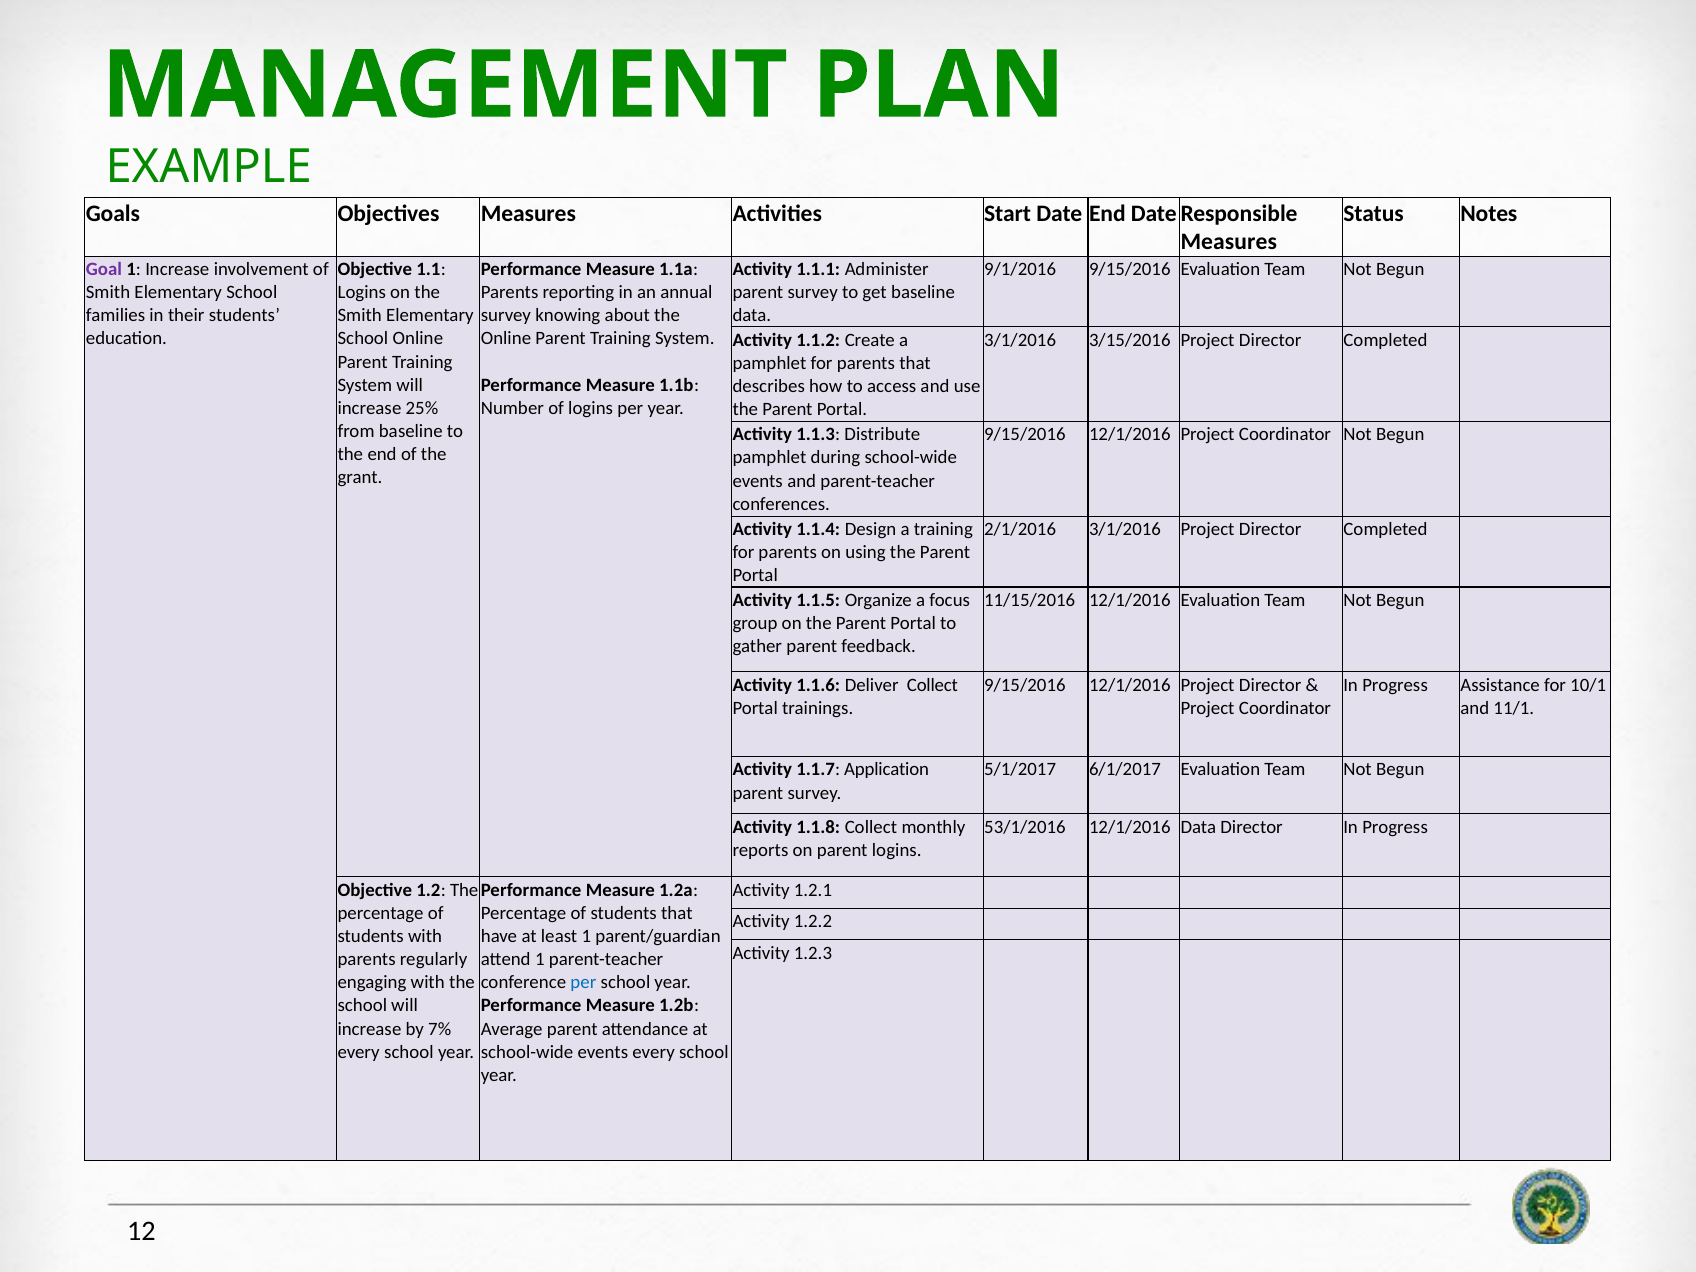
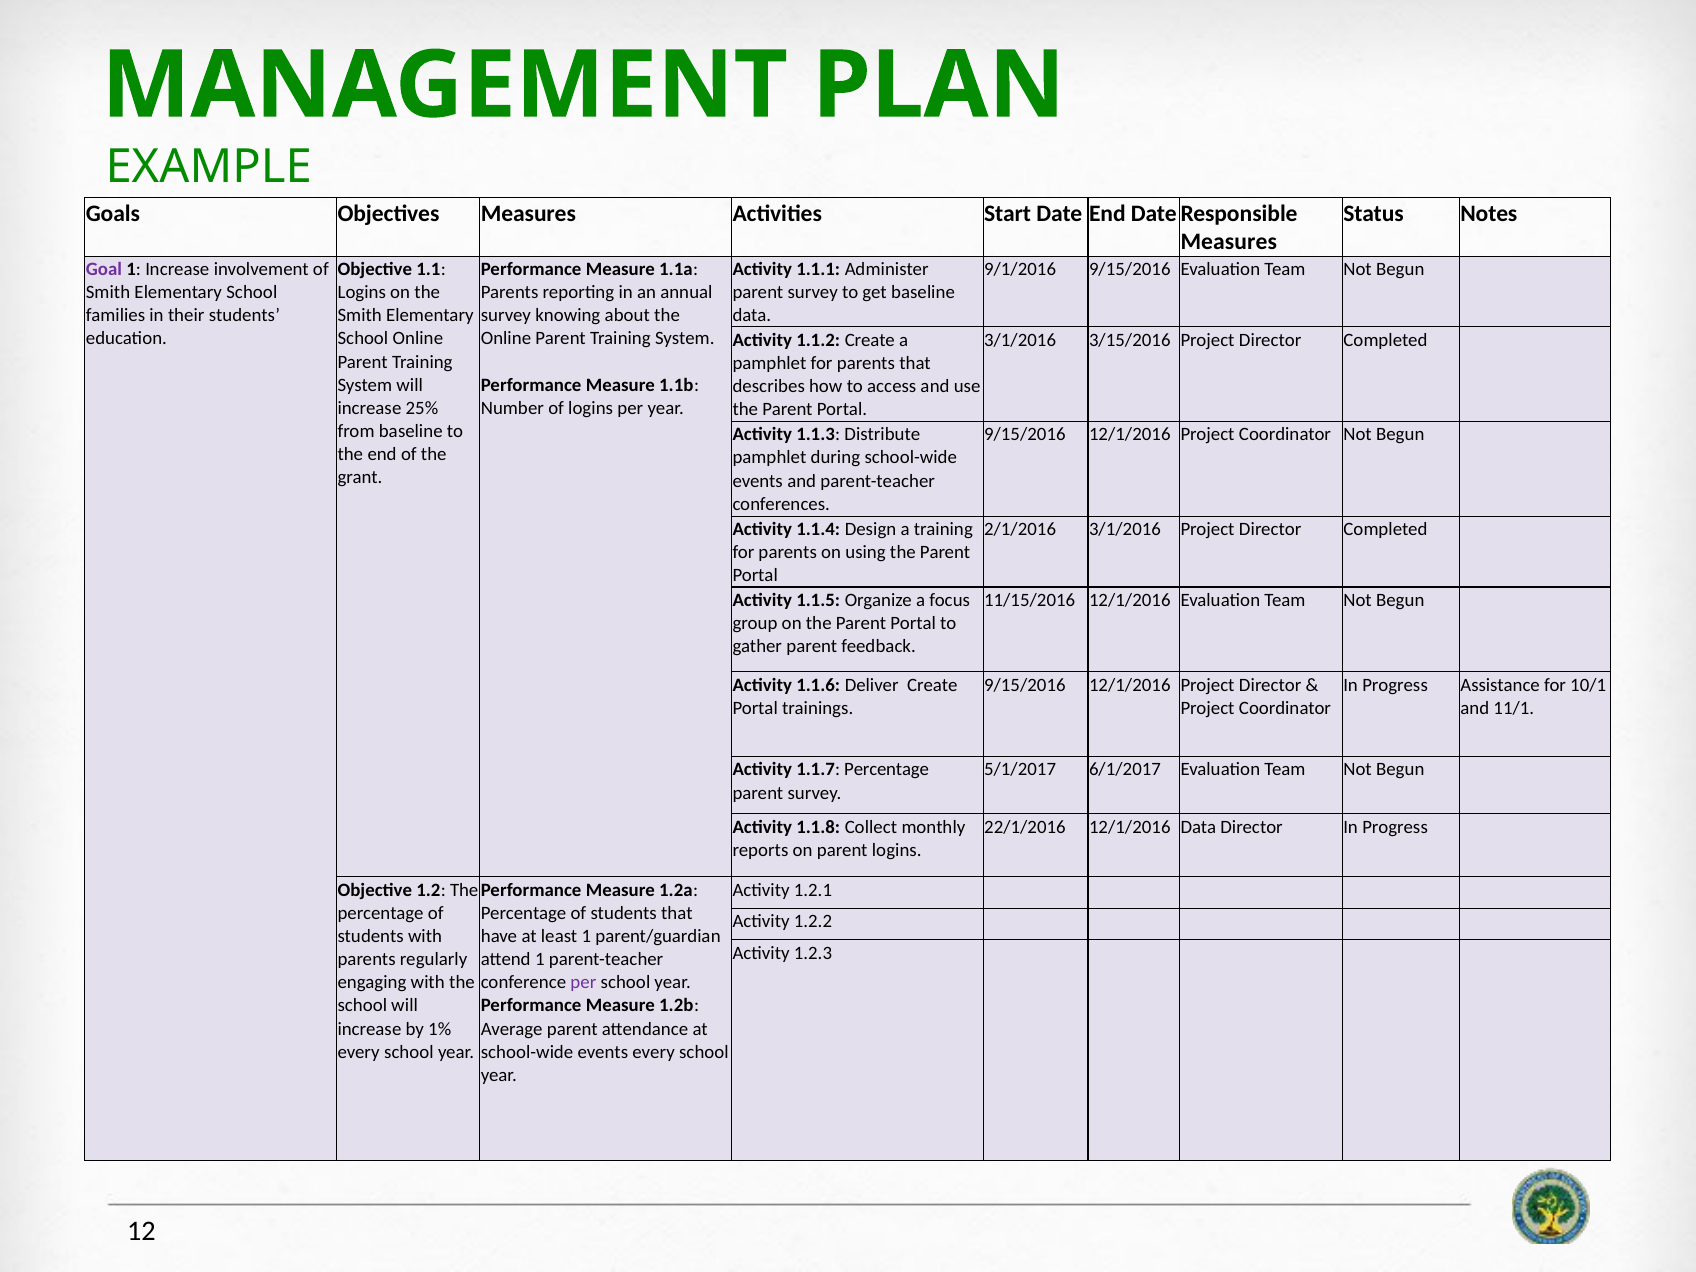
Deliver Collect: Collect -> Create (932, 685)
1.1.7 Application: Application -> Percentage (887, 770)
53/1/2016: 53/1/2016 -> 22/1/2016 (1025, 827)
per colour: blue -> purple (583, 983)
7%: 7% -> 1% (440, 1029)
